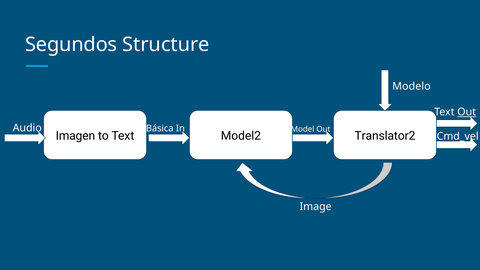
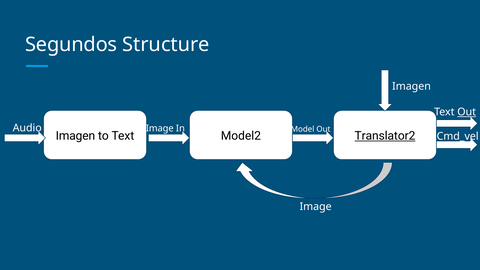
Modelo: Modelo -> Imagen (412, 86)
Básica: Básica -> Image (160, 128)
Translator2 underline: none -> present (385, 136)
